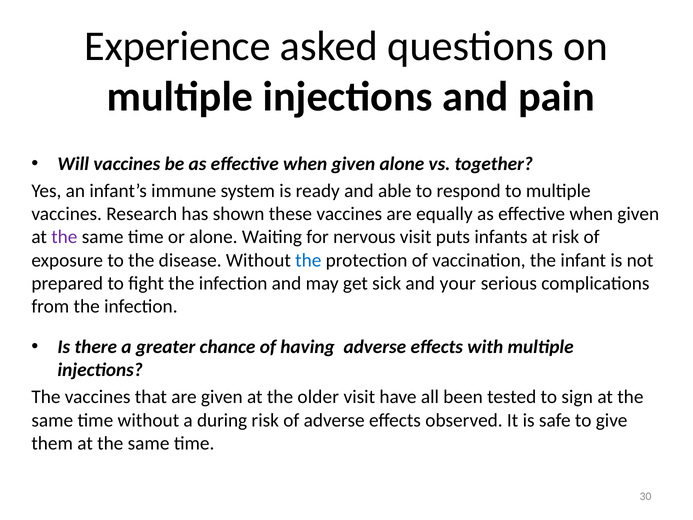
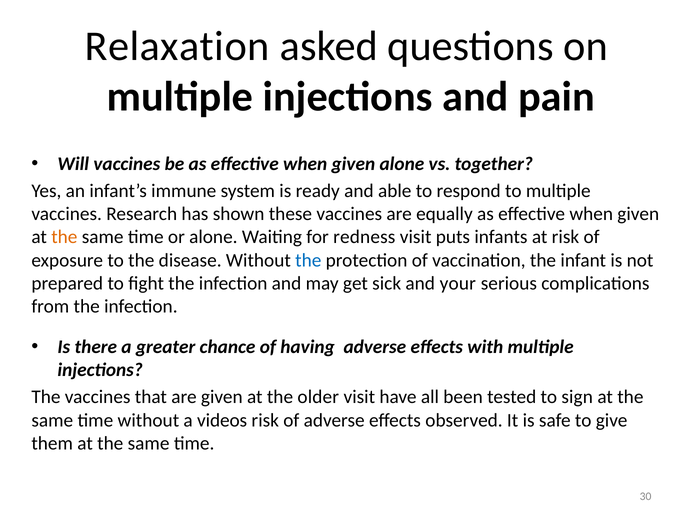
Experience: Experience -> Relaxation (177, 46)
the colour: purple -> orange (64, 237)
nervous: nervous -> redness (364, 237)
during: during -> videos (222, 420)
